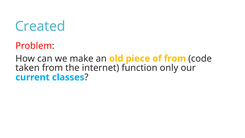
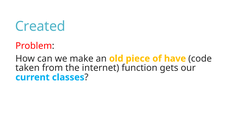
of from: from -> have (175, 58)
only: only -> gets (169, 68)
